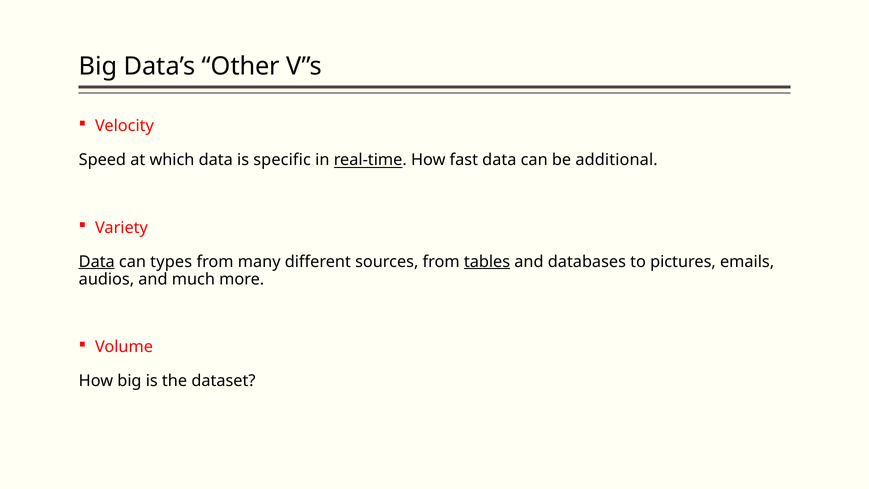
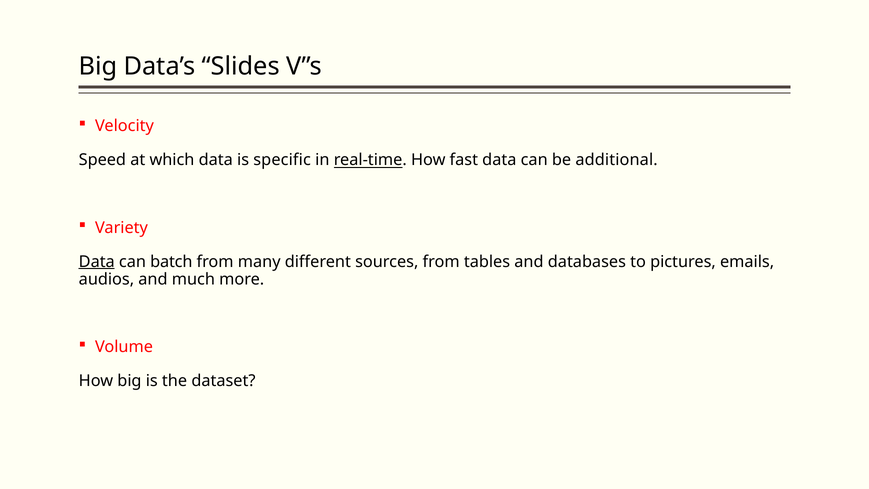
Other: Other -> Slides (241, 67)
types: types -> batch (171, 262)
tables underline: present -> none (487, 262)
